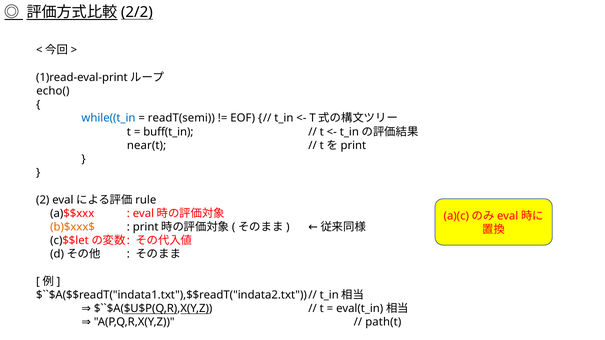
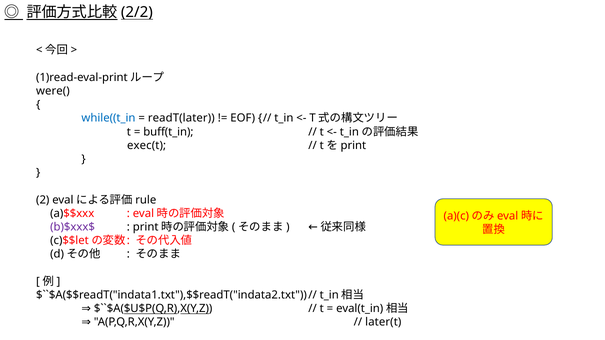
echo(: echo( -> were( (53, 91)
readT(semi: readT(semi -> readT(later (181, 118)
near(t: near(t -> exec(t (147, 146)
b)$xxx$ colour: orange -> purple (73, 227)
path(t: path(t -> later(t (383, 323)
